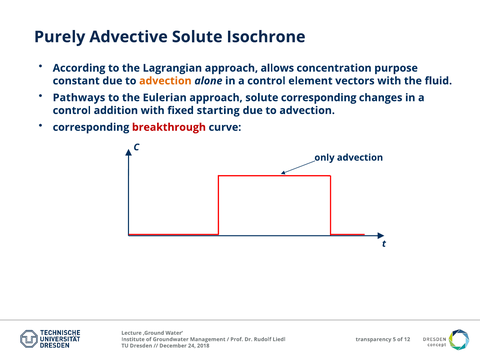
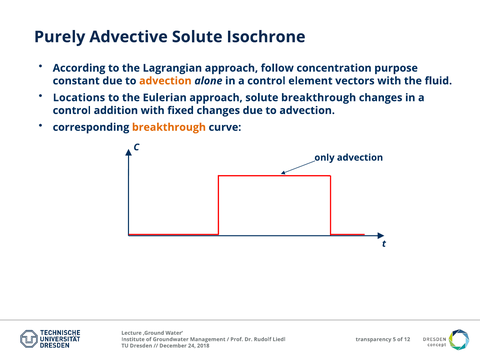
allows: allows -> follow (277, 68)
Pathways: Pathways -> Locations (79, 98)
solute corresponding: corresponding -> breakthrough (319, 98)
fixed starting: starting -> changes (218, 110)
breakthrough colour: red -> orange (169, 127)
